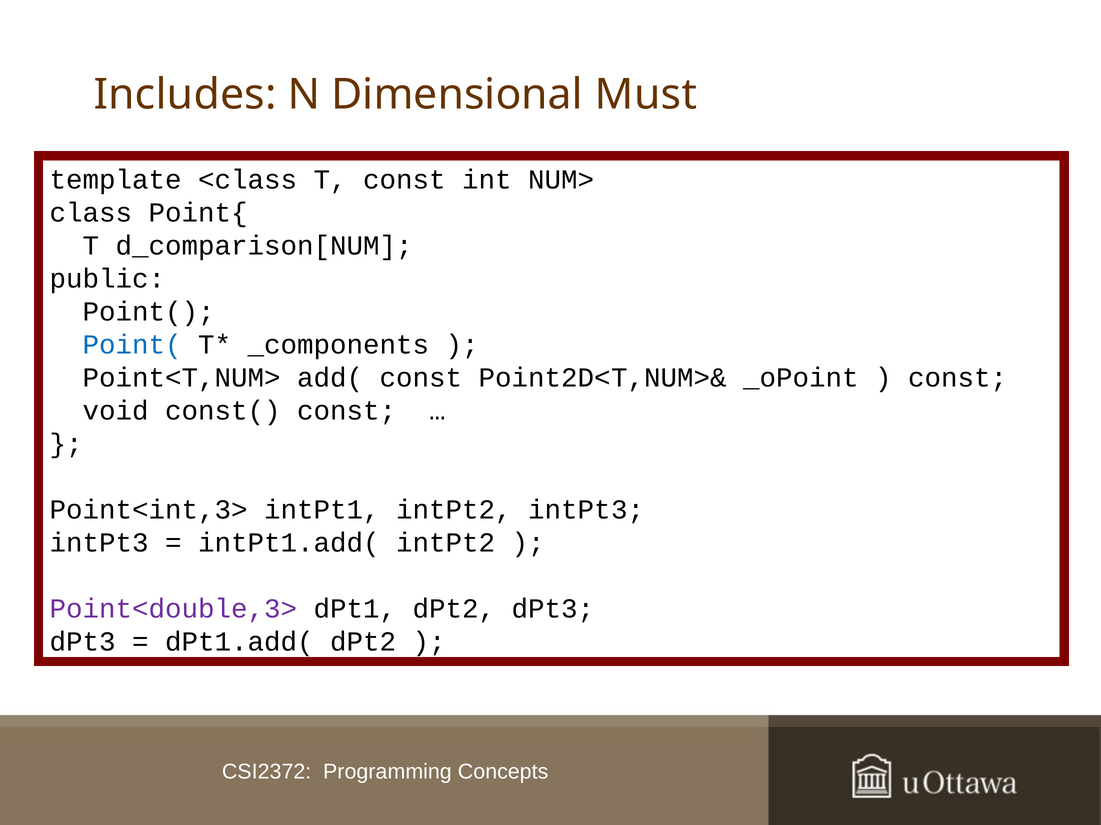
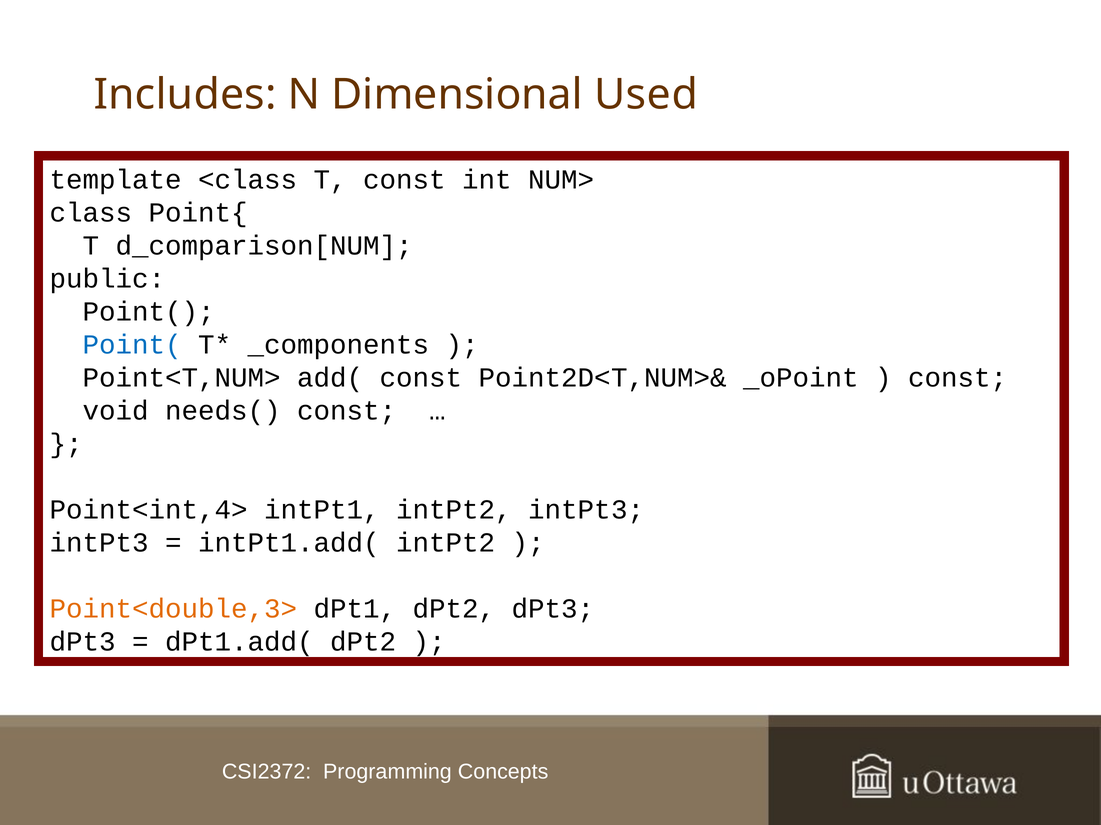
Must: Must -> Used (646, 95)
const(: const( -> needs( (223, 411)
Point<int,3>: Point<int,3> -> Point<int,4> (149, 510)
Point<double,3> colour: purple -> orange (173, 609)
